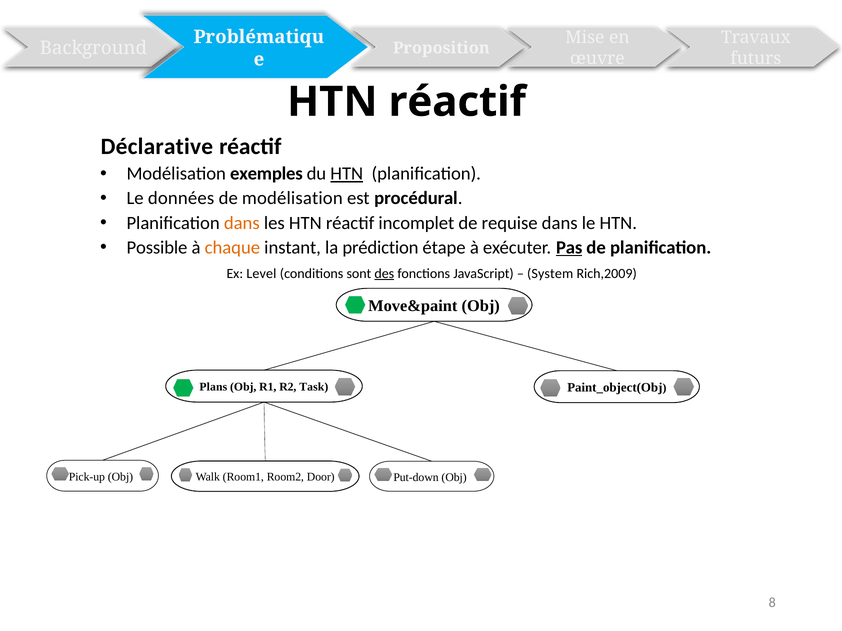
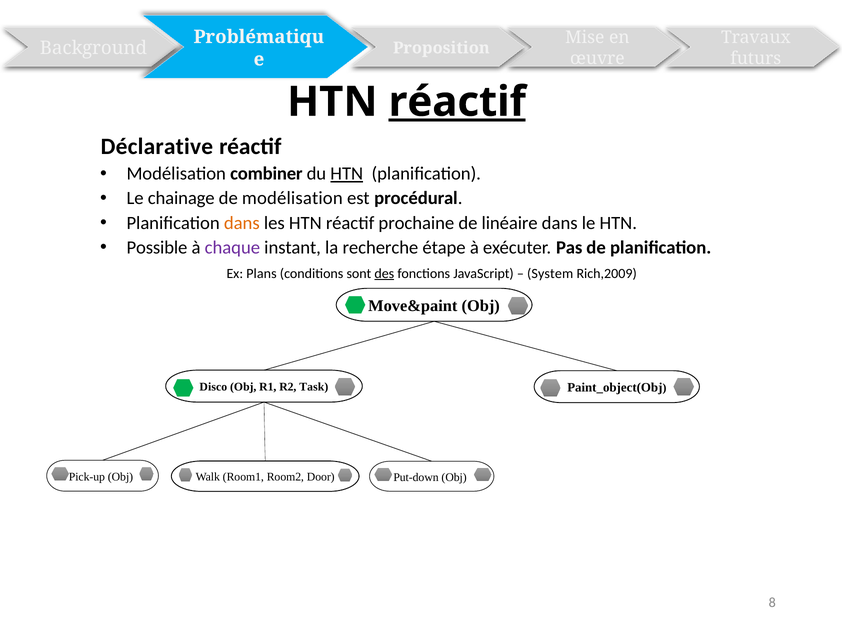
réactif underline: none -> present (457, 102)
exemples: exemples -> combiner (266, 174)
données: données -> chainage (181, 198)
incomplet: incomplet -> prochaine (416, 223)
requise: requise -> linéaire (510, 223)
chaque colour: orange -> purple (232, 248)
prédiction: prédiction -> recherche (380, 248)
Pas underline: present -> none (569, 248)
Level: Level -> Plans (261, 274)
Plans: Plans -> Disco (213, 387)
